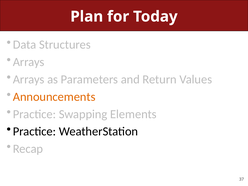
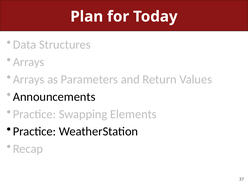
Announcements colour: orange -> black (54, 97)
